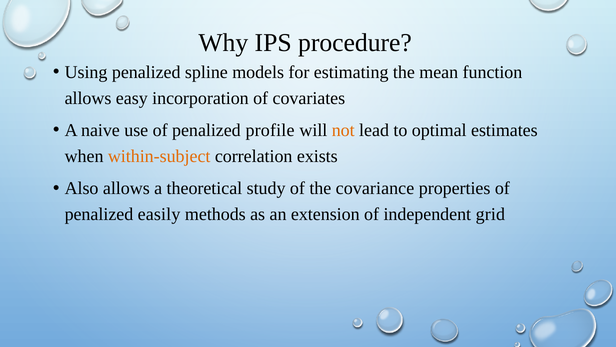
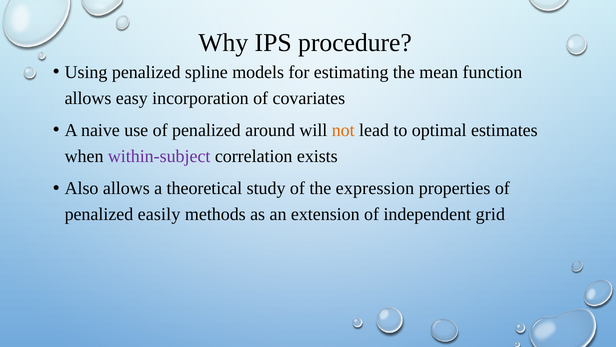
profile: profile -> around (270, 130)
within-subject colour: orange -> purple (159, 156)
covariance: covariance -> expression (375, 188)
